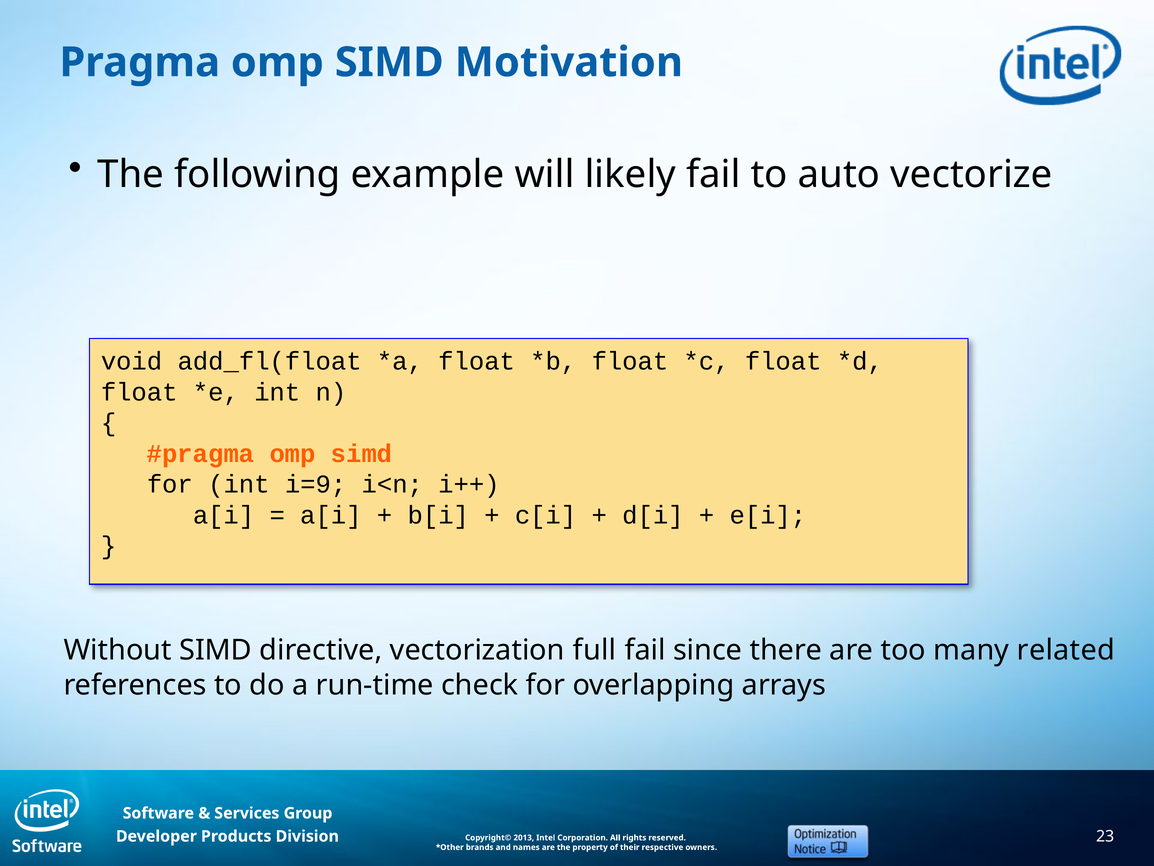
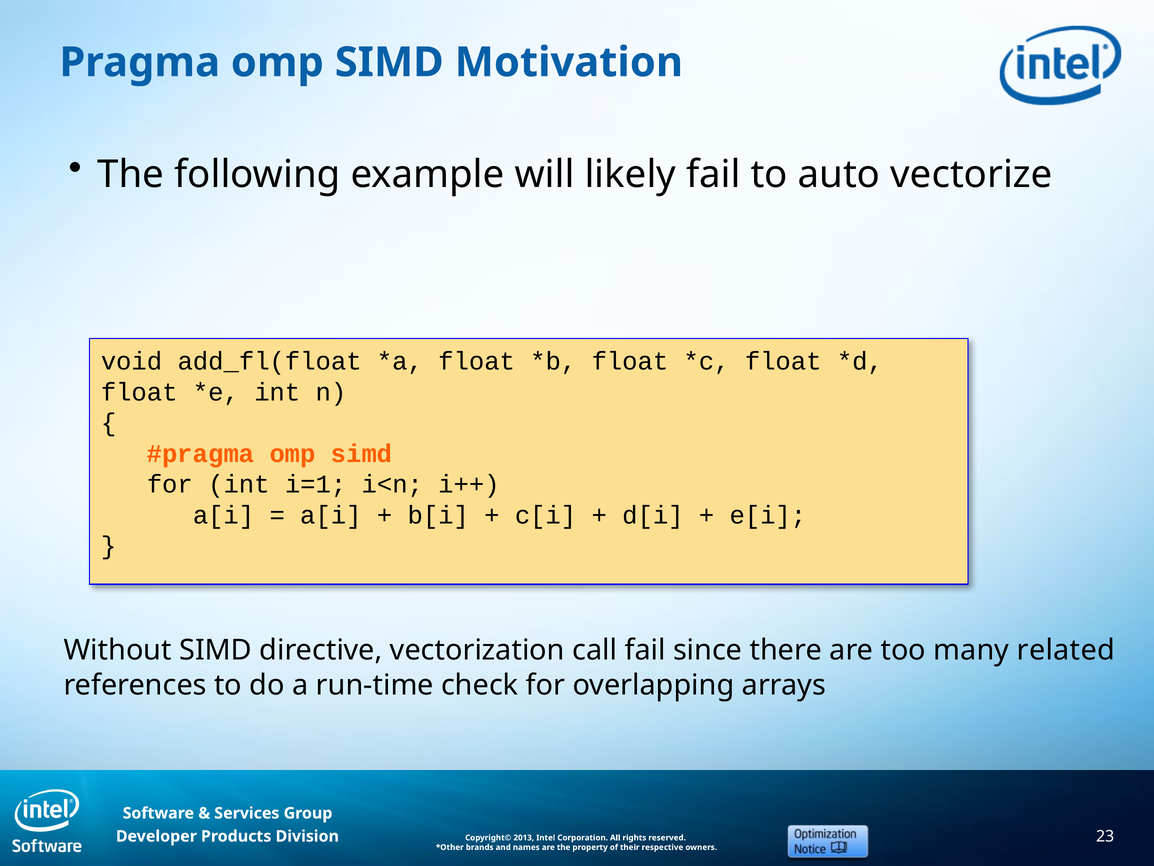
i=9: i=9 -> i=1 (316, 484)
full: full -> call (595, 650)
